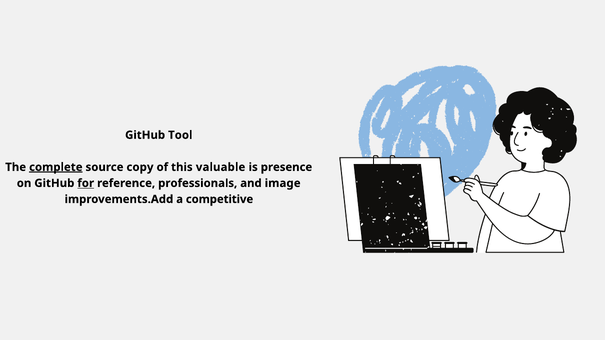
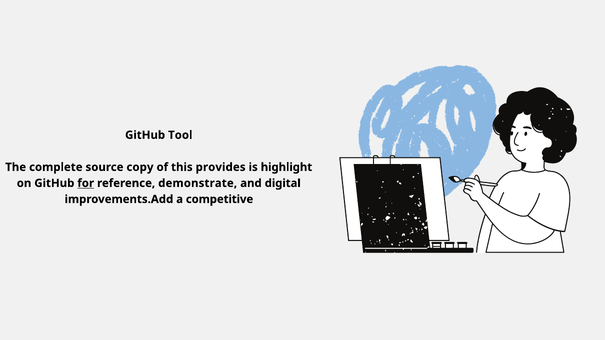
complete underline: present -> none (56, 167)
valuable: valuable -> provides (221, 167)
presence: presence -> highlight (286, 167)
professionals: professionals -> demonstrate (198, 183)
image: image -> digital (283, 183)
